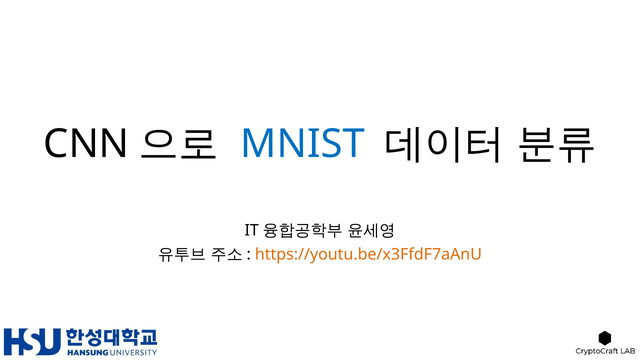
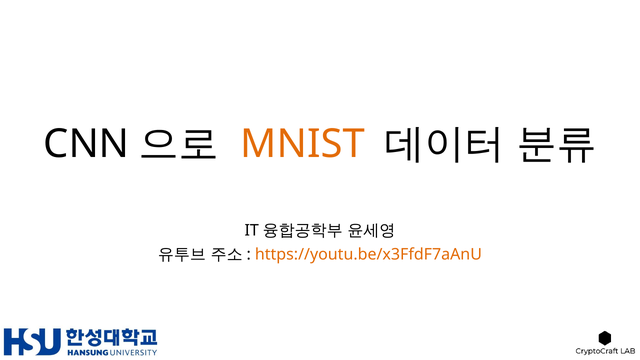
MNIST colour: blue -> orange (303, 144)
